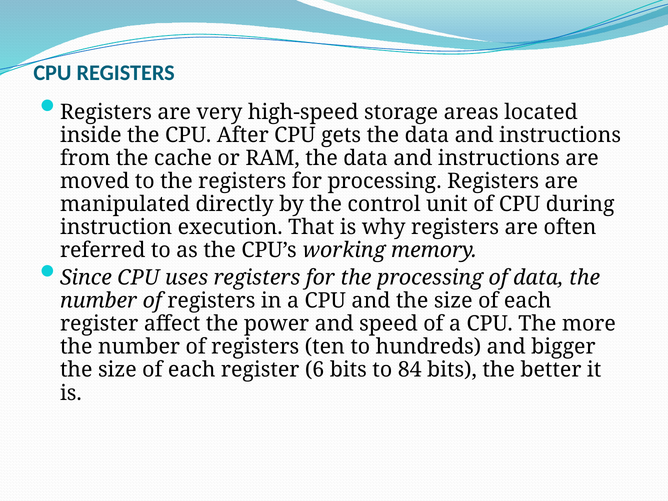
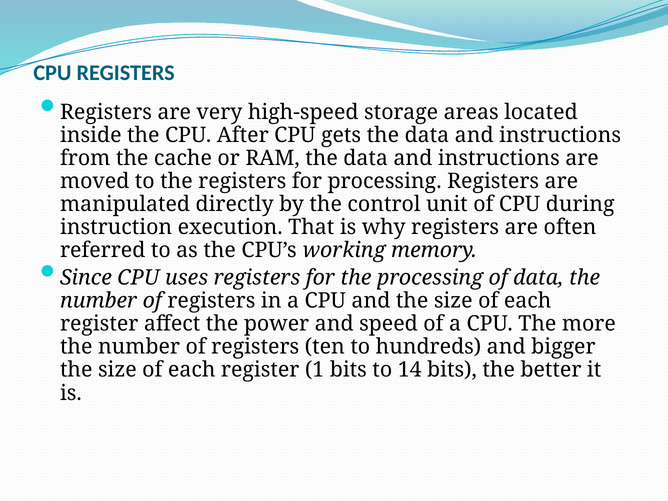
6: 6 -> 1 (315, 370)
84: 84 -> 14 (410, 370)
